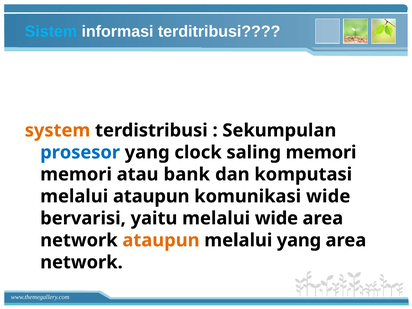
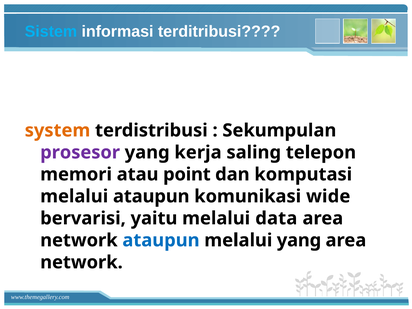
prosesor colour: blue -> purple (80, 152)
clock: clock -> kerja (198, 152)
saling memori: memori -> telepon (321, 152)
bank: bank -> point (187, 174)
melalui wide: wide -> data (276, 218)
ataupun colour: orange -> blue (161, 240)
